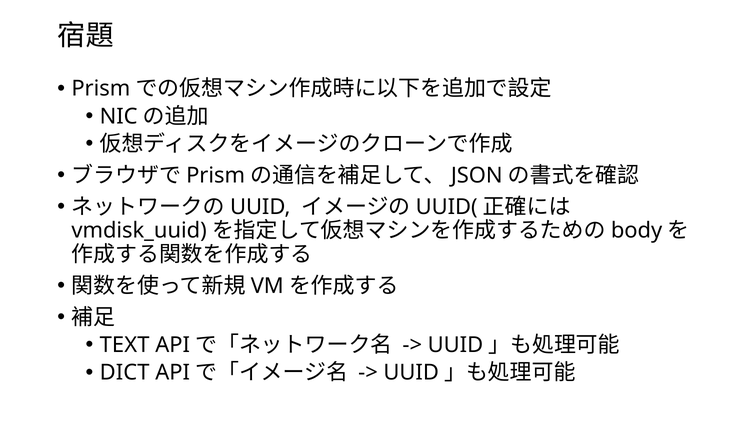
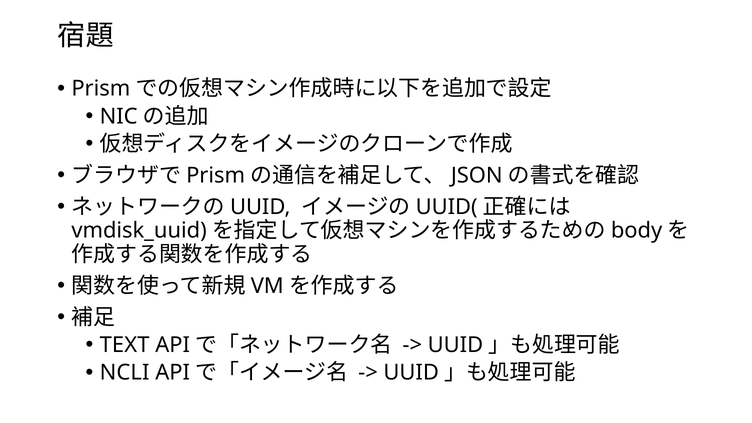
DICT: DICT -> NCLI (125, 373)
